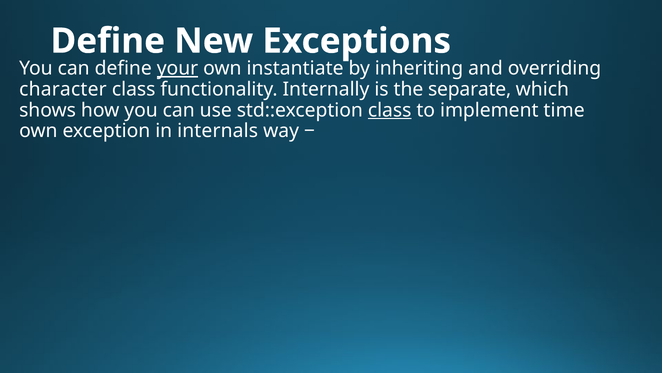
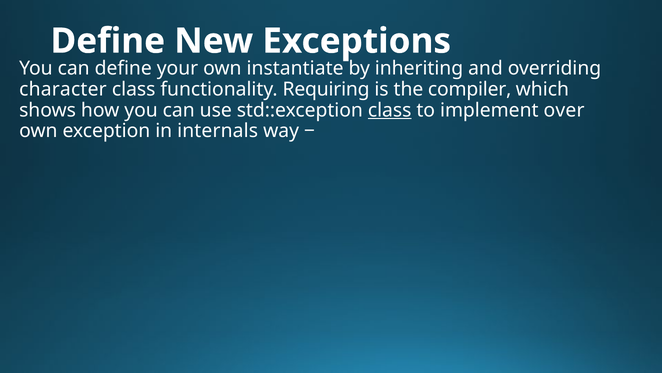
your underline: present -> none (177, 68)
Internally: Internally -> Requiring (326, 89)
separate: separate -> compiler (470, 89)
time: time -> over (564, 110)
